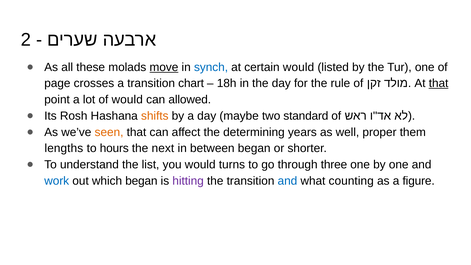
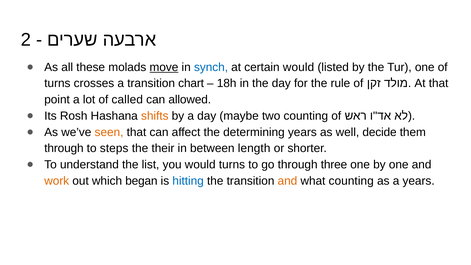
page: page -> turns (57, 83)
that underline: present -> none (439, 83)
of would: would -> called (127, 100)
two standard: standard -> counting (306, 116)
proper: proper -> decide (380, 132)
lengths: lengths -> through (64, 148)
hours: hours -> steps (114, 148)
next: next -> their (163, 148)
between began: began -> length (254, 148)
work colour: blue -> orange (57, 181)
hitting colour: purple -> blue (188, 181)
and colour: blue -> orange (287, 181)
a figure: figure -> years (419, 181)
